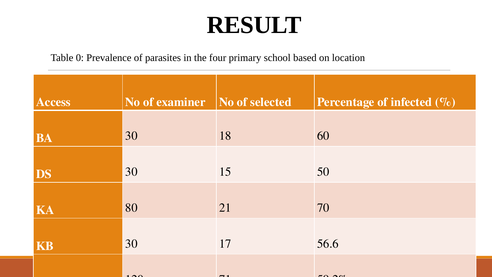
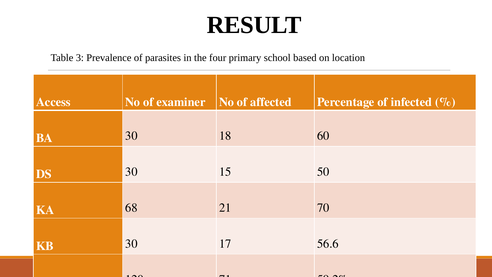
0: 0 -> 3 (80, 58)
selected: selected -> affected (271, 102)
80: 80 -> 68 (131, 207)
